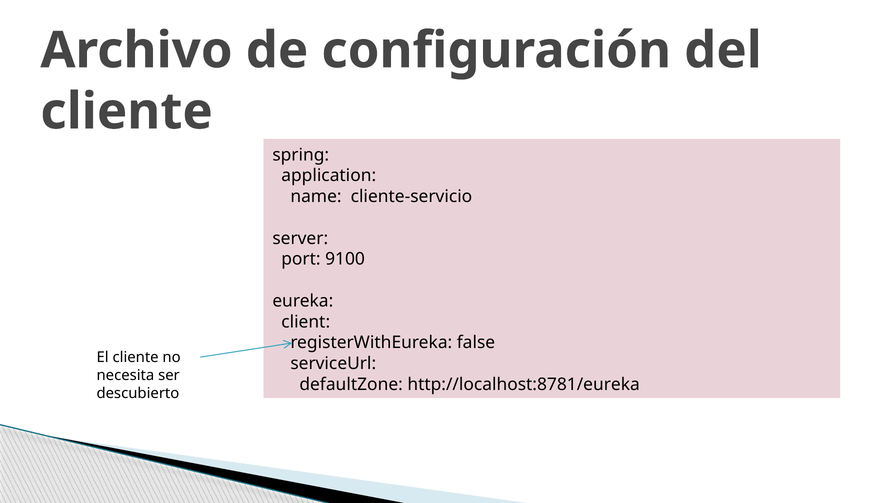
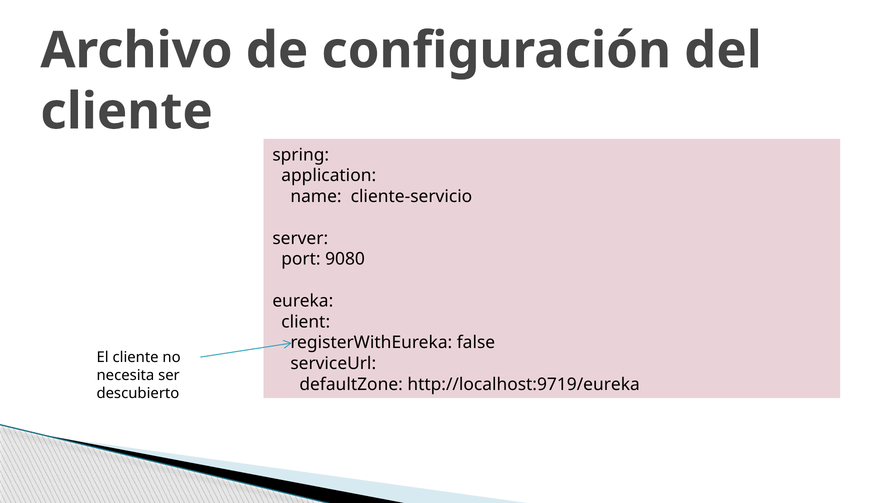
9100: 9100 -> 9080 (345, 259)
http://localhost:8781/eureka: http://localhost:8781/eureka -> http://localhost:9719/eureka (524, 384)
